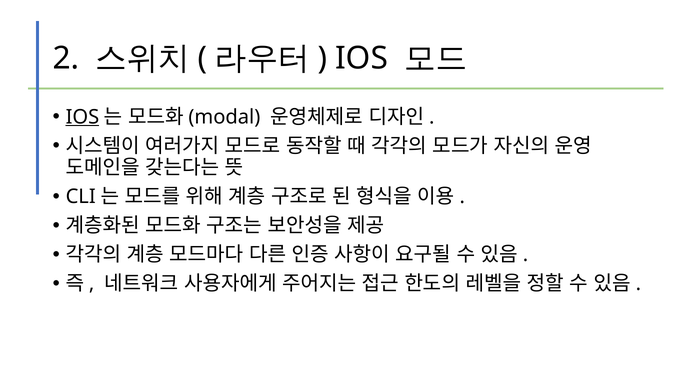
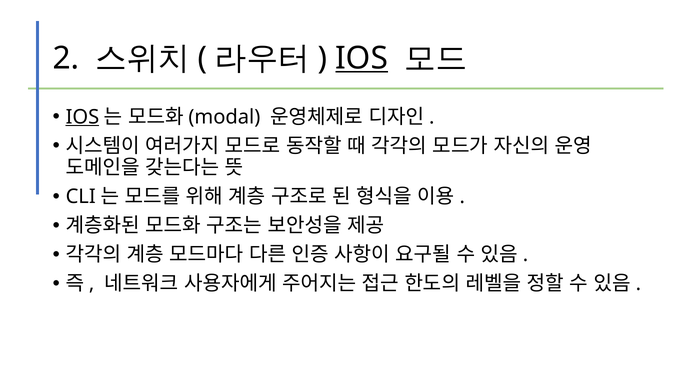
IOS underline: none -> present (362, 58)
